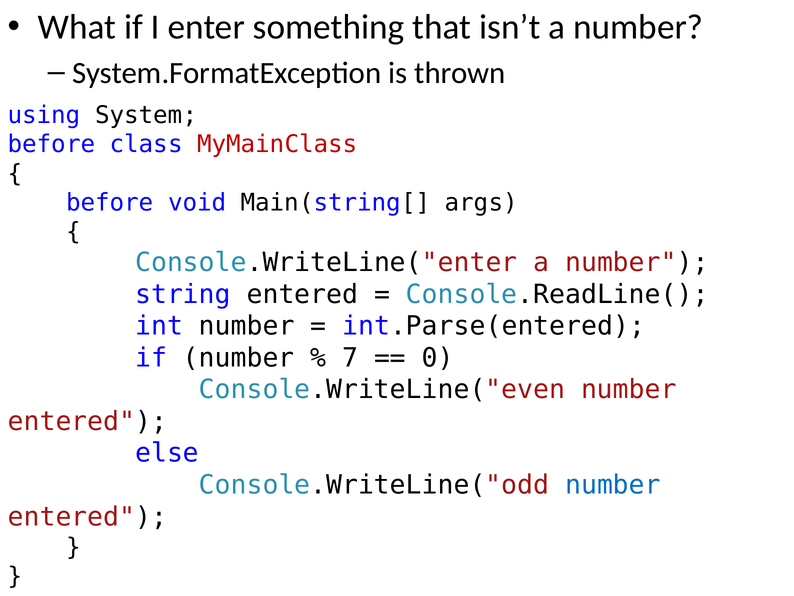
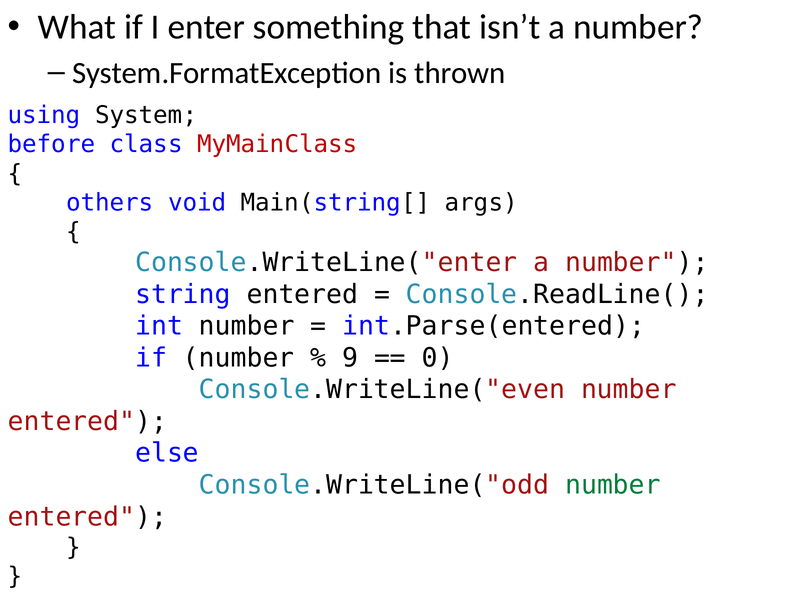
before: before -> others (110, 203)
7: 7 -> 9 (350, 358)
number colour: blue -> green (613, 485)
